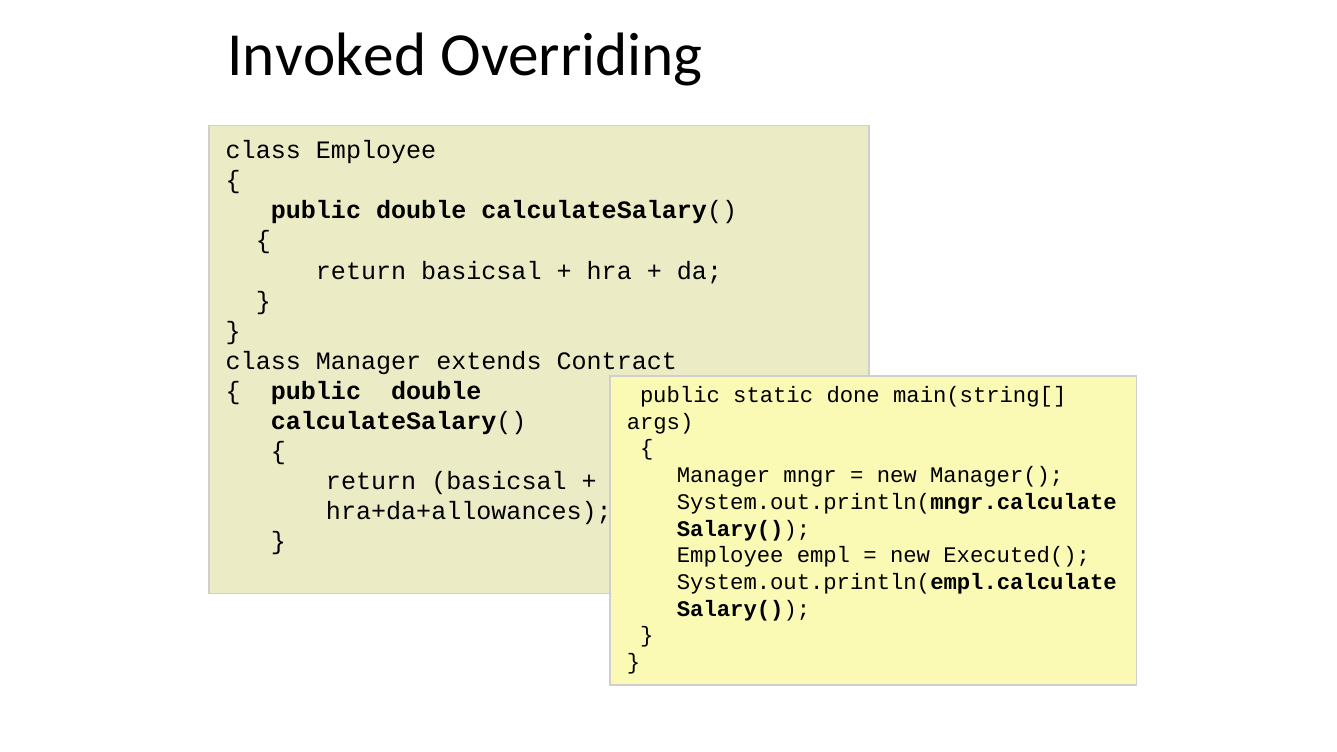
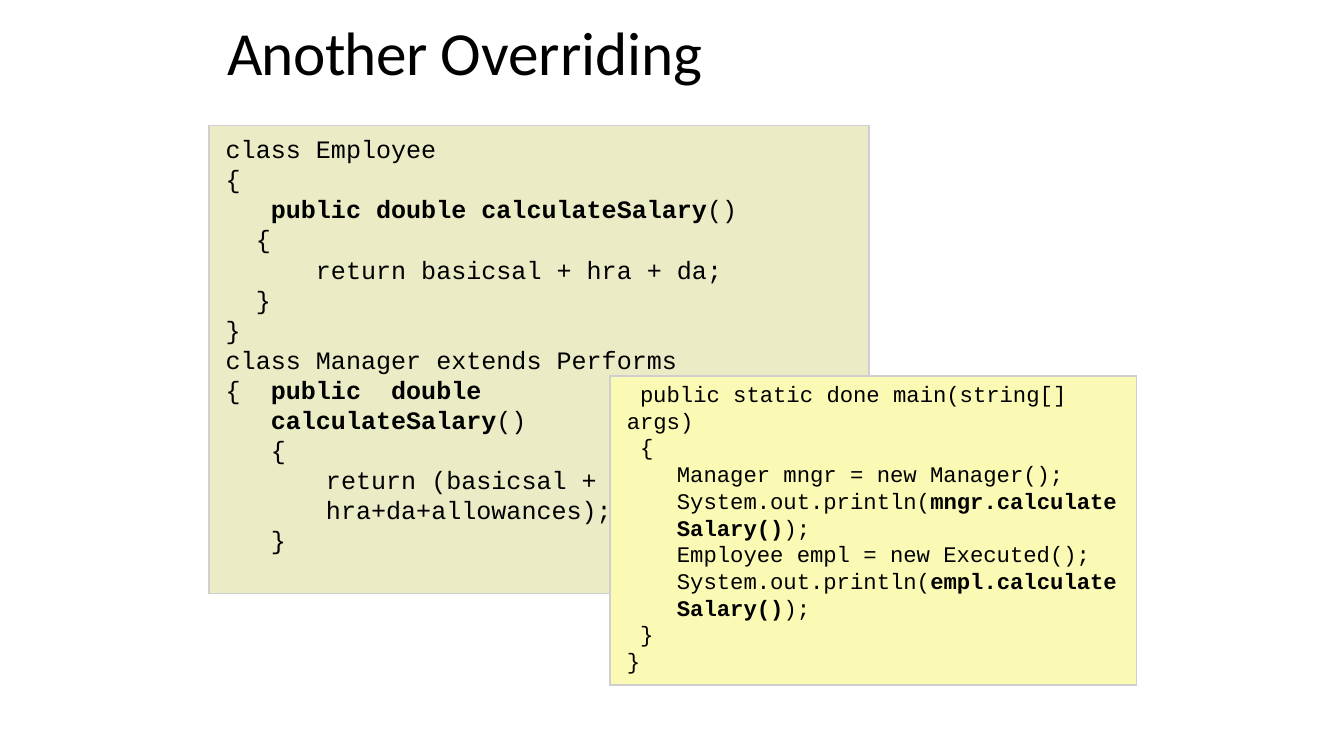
Invoked: Invoked -> Another (327, 56)
Contract: Contract -> Performs (617, 361)
